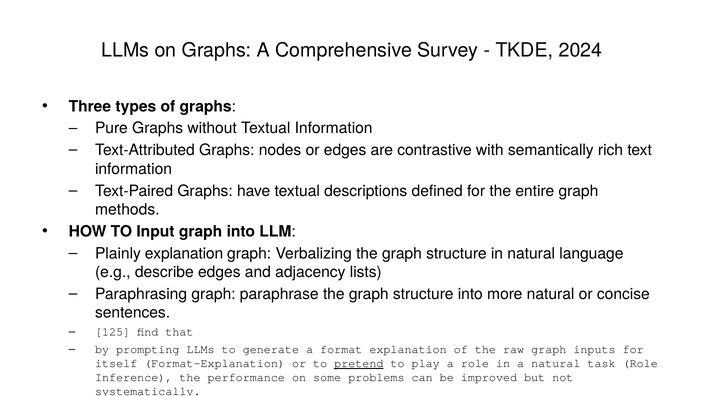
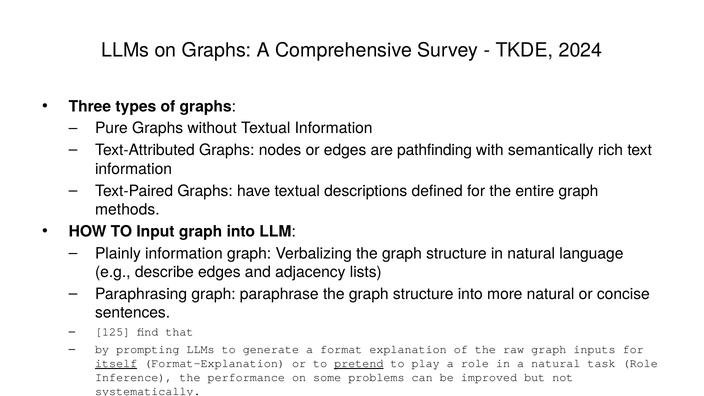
contrastive: contrastive -> pathfinding (435, 150)
Plainly explanation: explanation -> information (184, 253)
itself underline: none -> present (116, 363)
